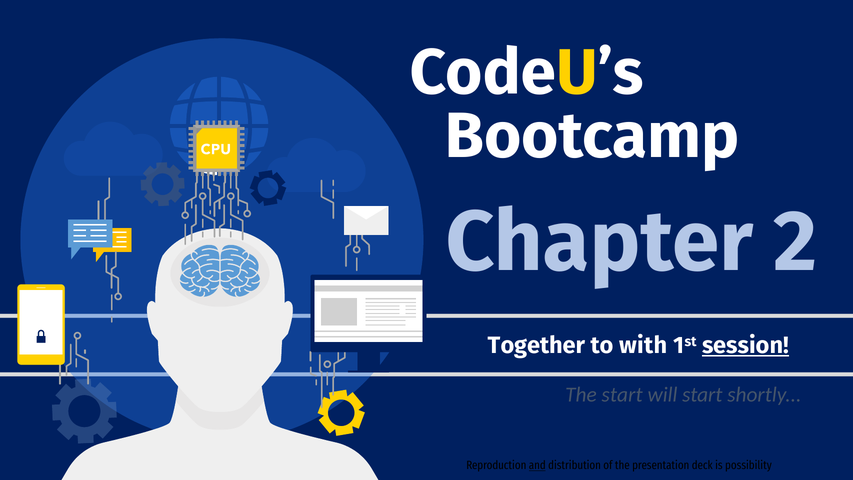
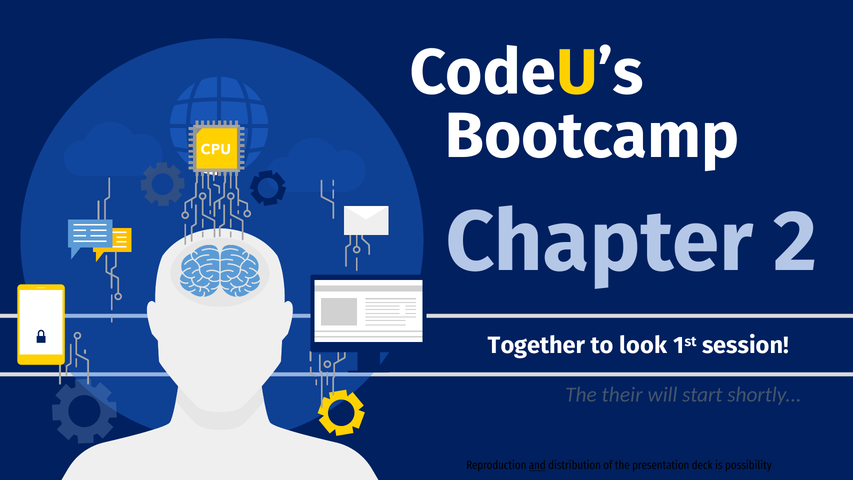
with: with -> look (643, 345)
session underline: present -> none (745, 345)
The start: start -> their (622, 395)
